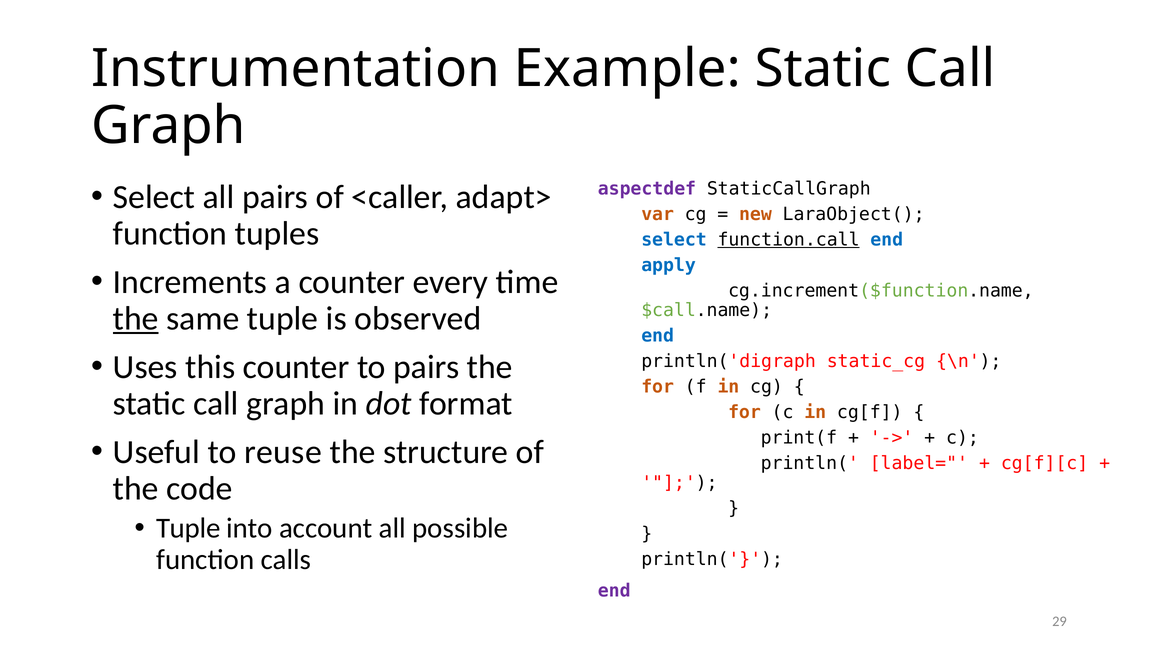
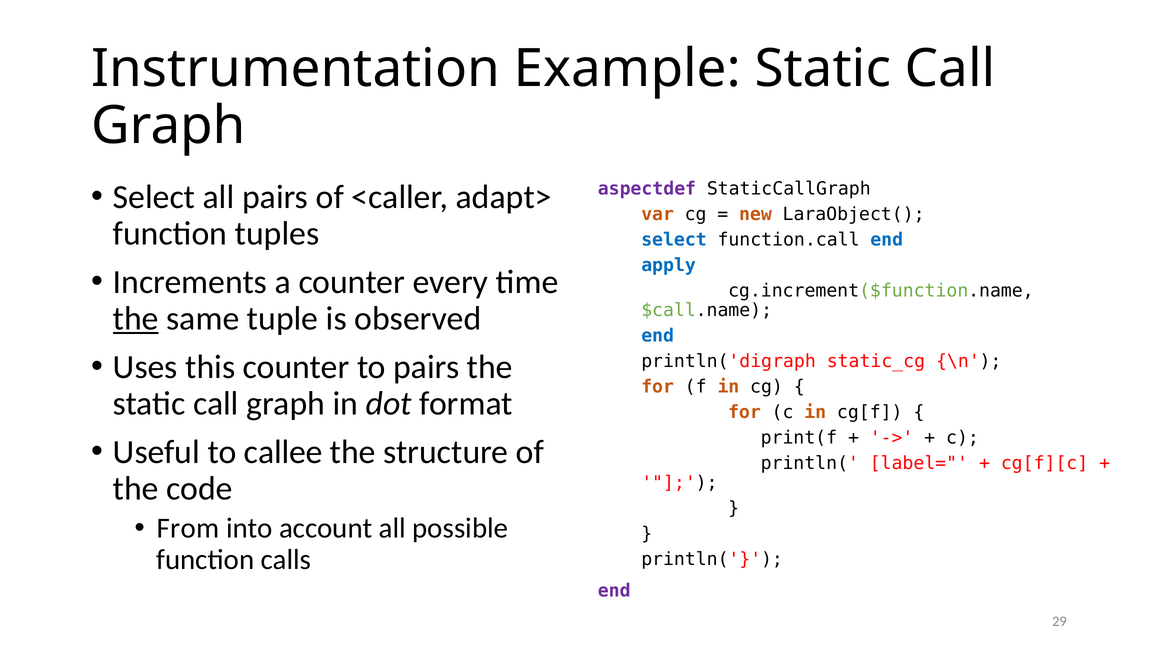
function.call underline: present -> none (789, 240)
reuse: reuse -> callee (283, 452)
Tuple: Tuple -> From (188, 529)
